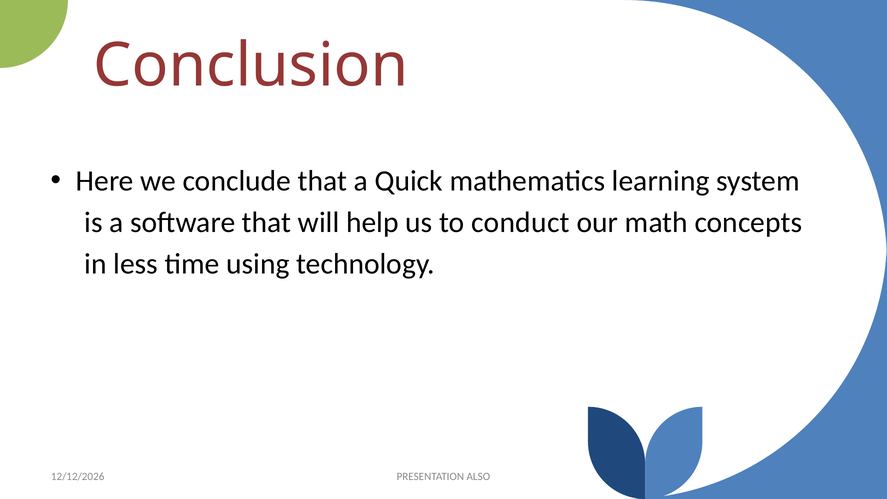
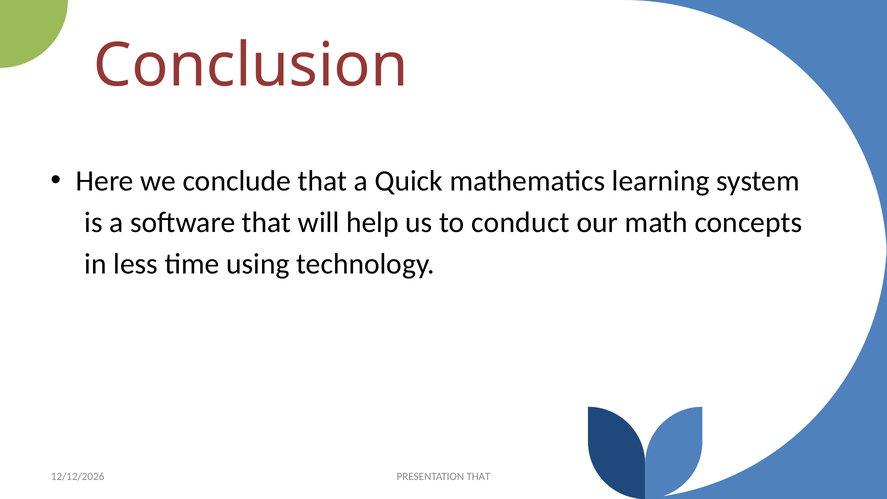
PRESENTATION ALSO: ALSO -> THAT (478, 476)
